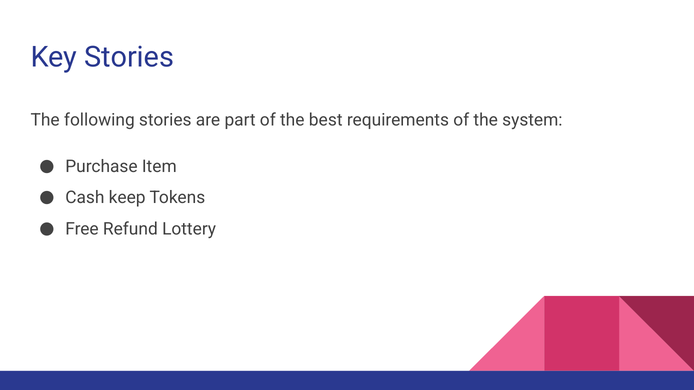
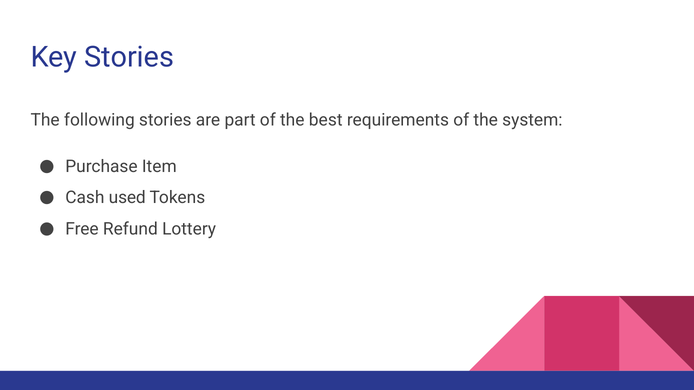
keep: keep -> used (127, 198)
